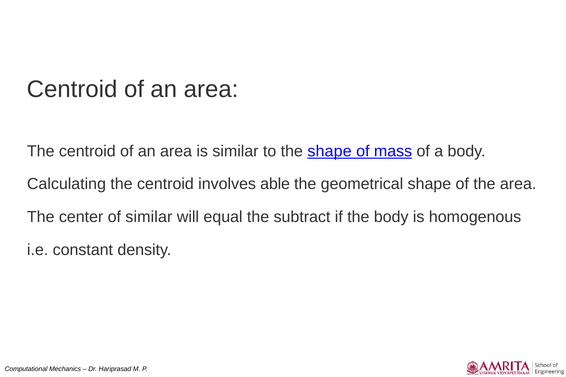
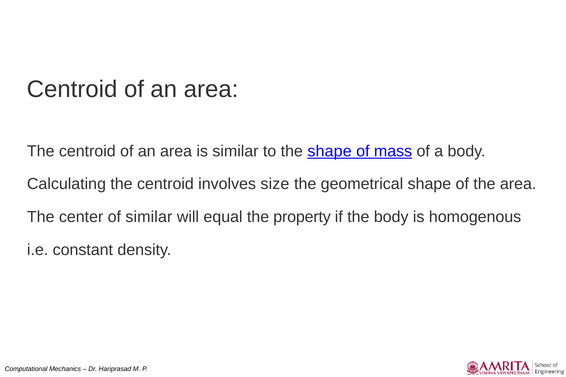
able: able -> size (275, 184)
subtract: subtract -> property (302, 217)
